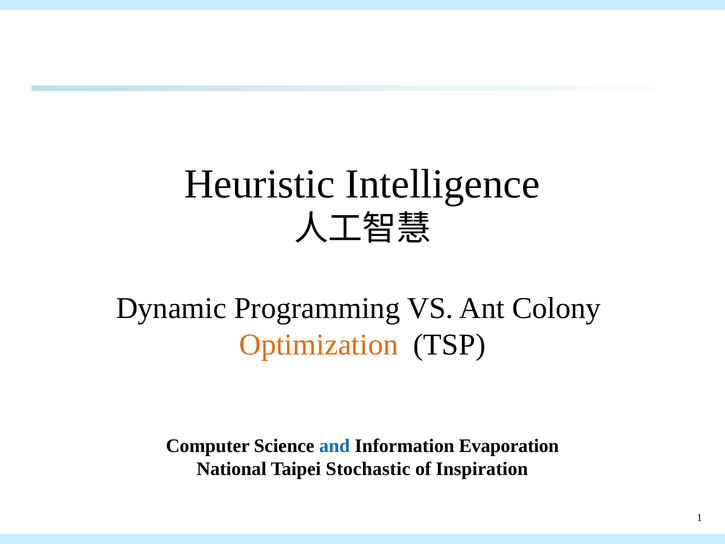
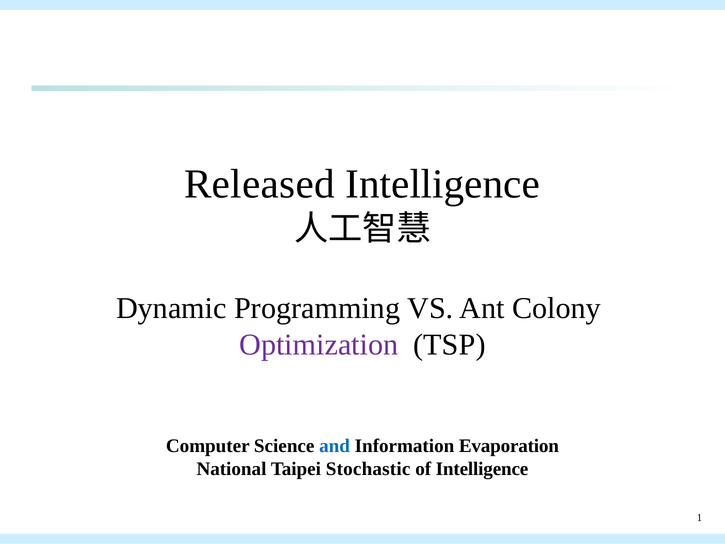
Heuristic: Heuristic -> Released (259, 184)
Optimization colour: orange -> purple (319, 344)
of Inspiration: Inspiration -> Intelligence (482, 469)
